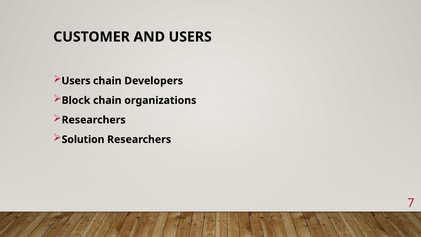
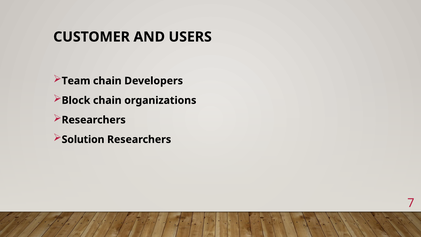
Users: Users -> Team (76, 81)
